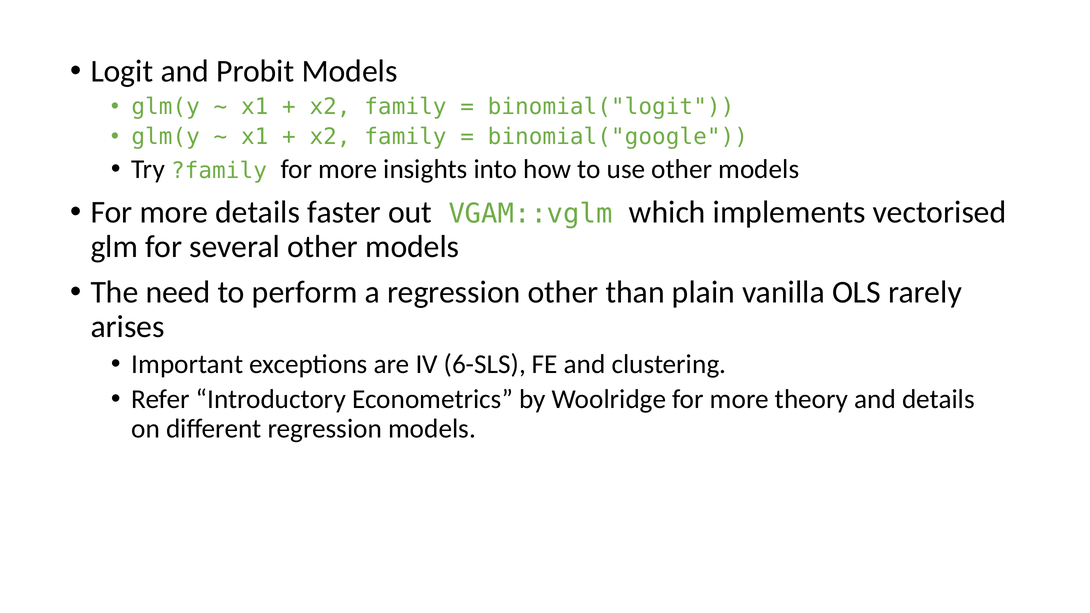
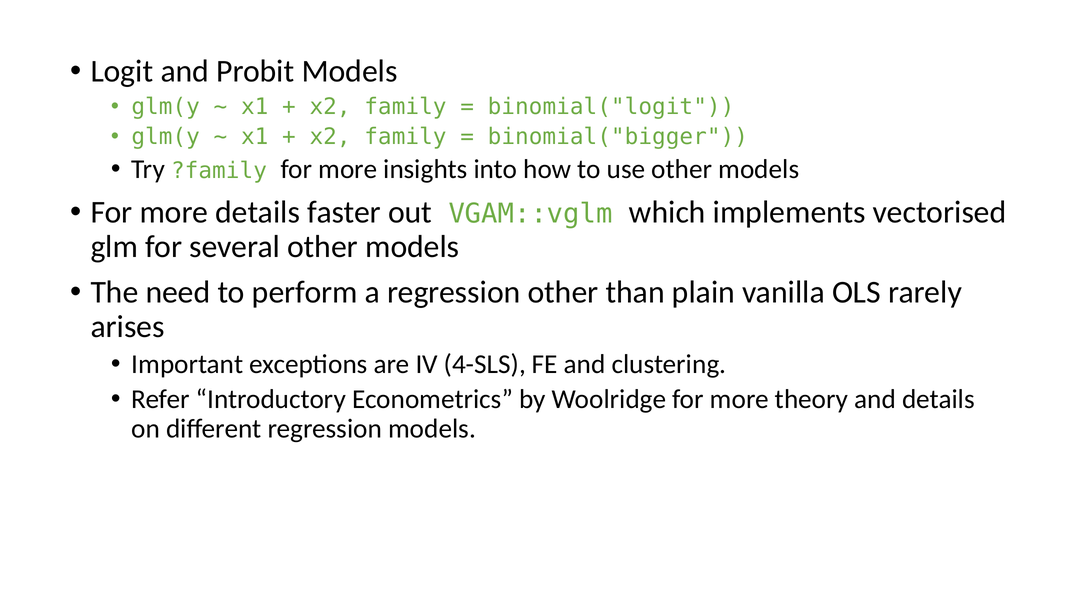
binomial("google: binomial("google -> binomial("bigger (618, 137)
6-SLS: 6-SLS -> 4-SLS (485, 364)
